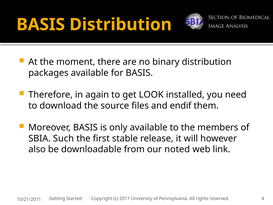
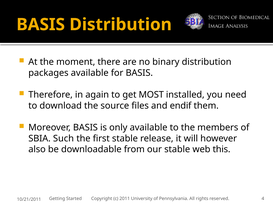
LOOK: LOOK -> MOST (151, 95)
our noted: noted -> stable (177, 149)
link: link -> this (222, 149)
